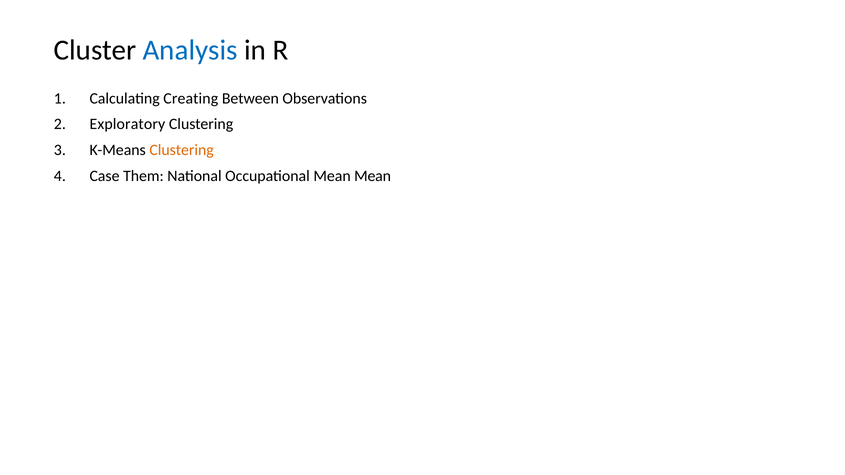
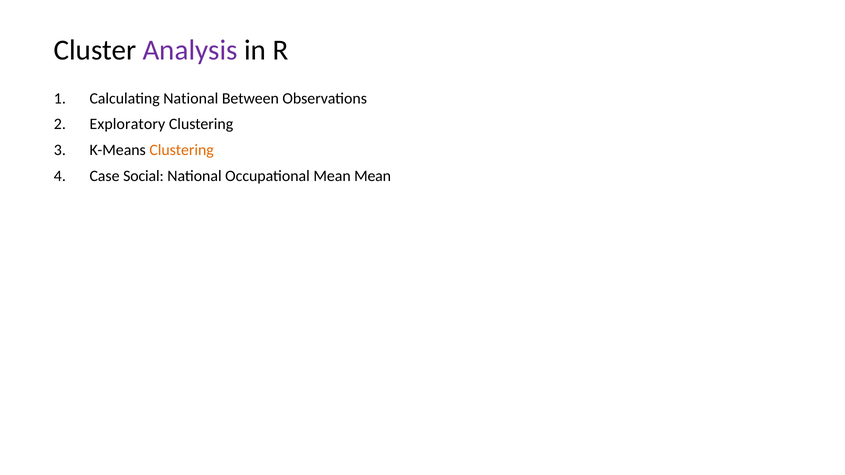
Analysis colour: blue -> purple (190, 50)
Calculating Creating: Creating -> National (191, 98)
Them: Them -> Social (143, 176)
